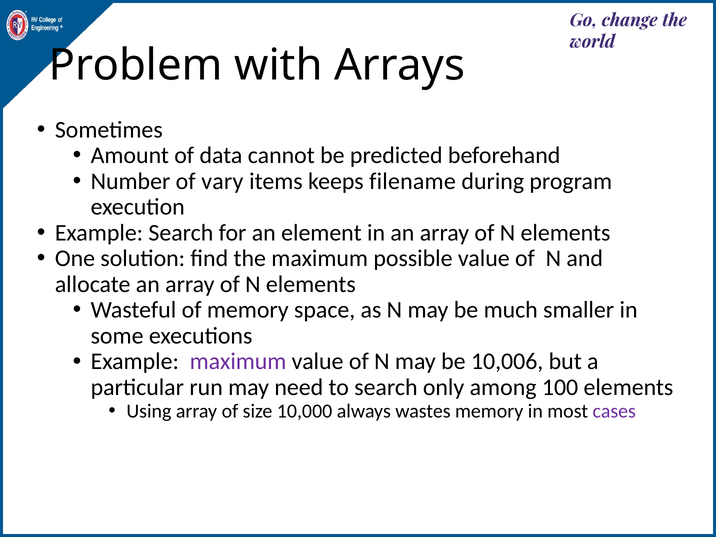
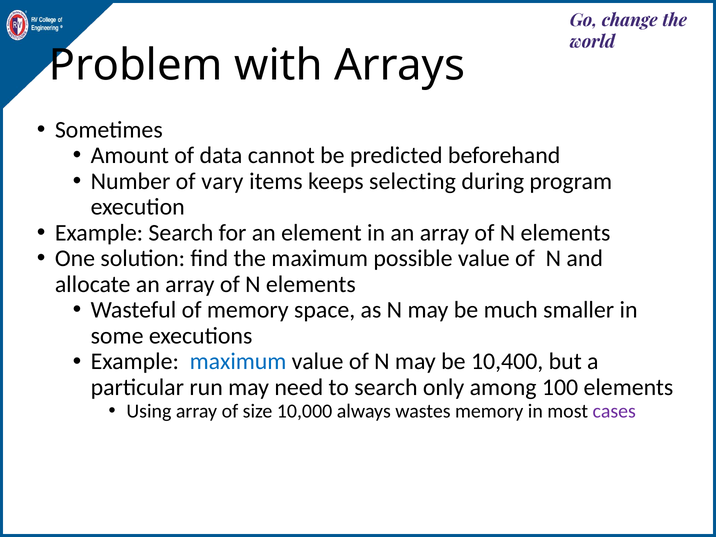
filename: filename -> selecting (413, 181)
maximum colour: purple -> blue (238, 362)
10,006: 10,006 -> 10,400 (507, 362)
